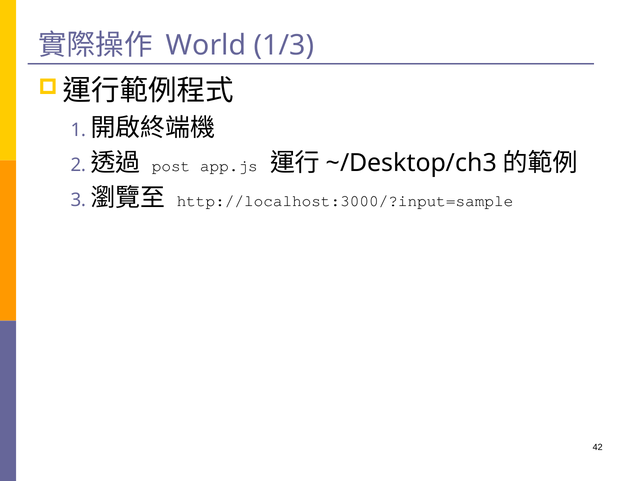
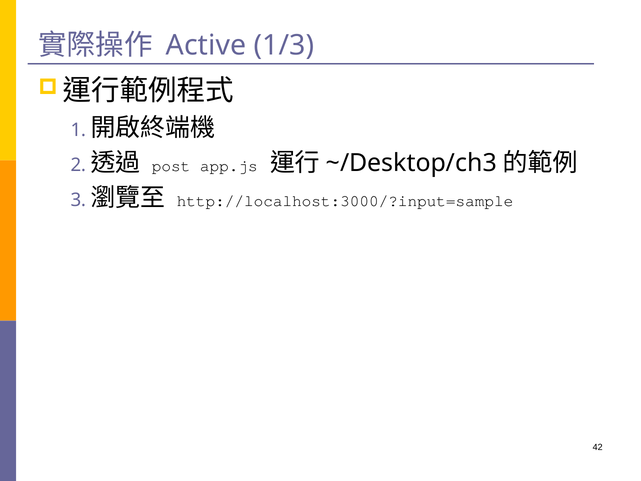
World: World -> Active (206, 45)
